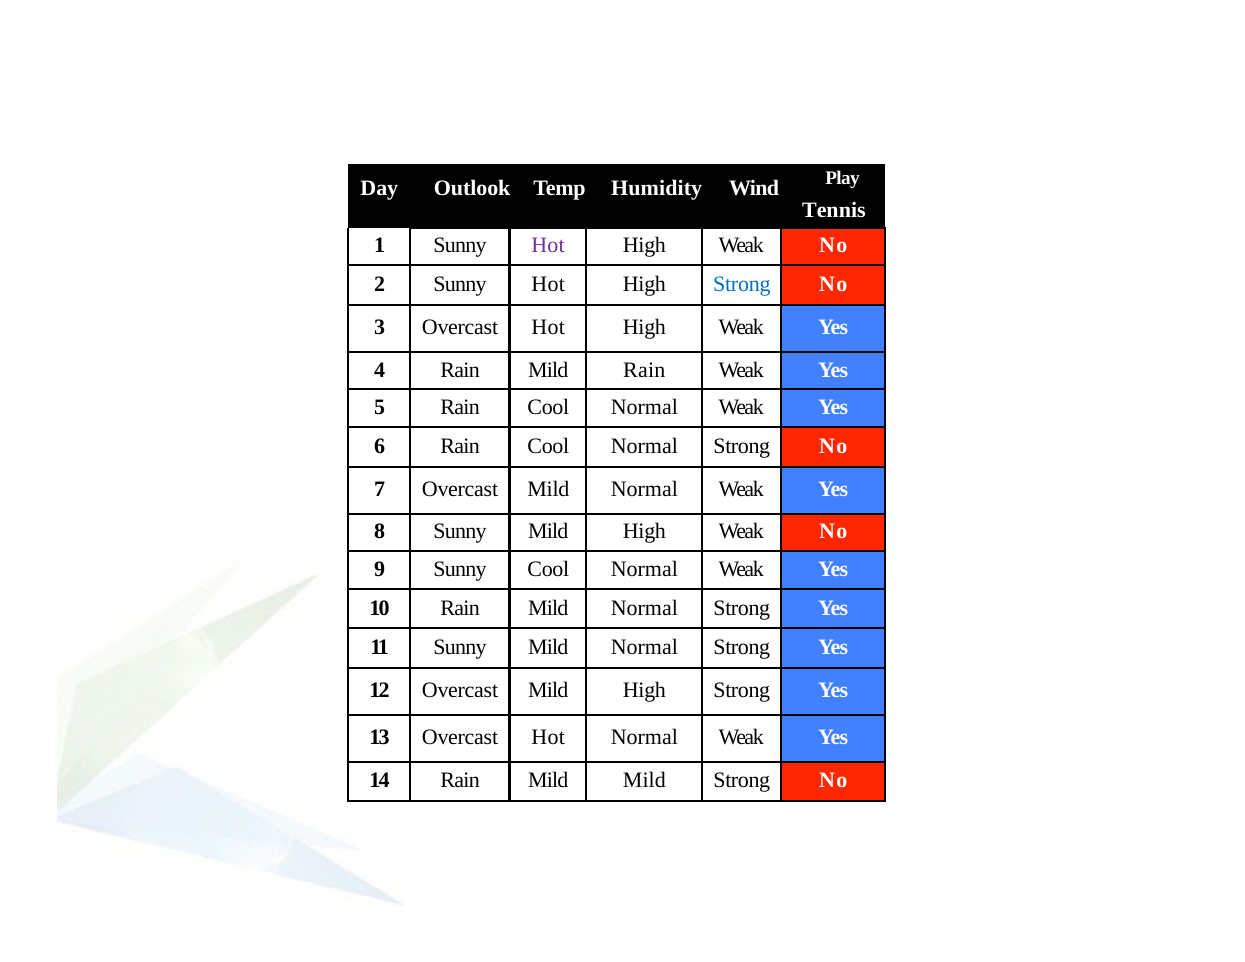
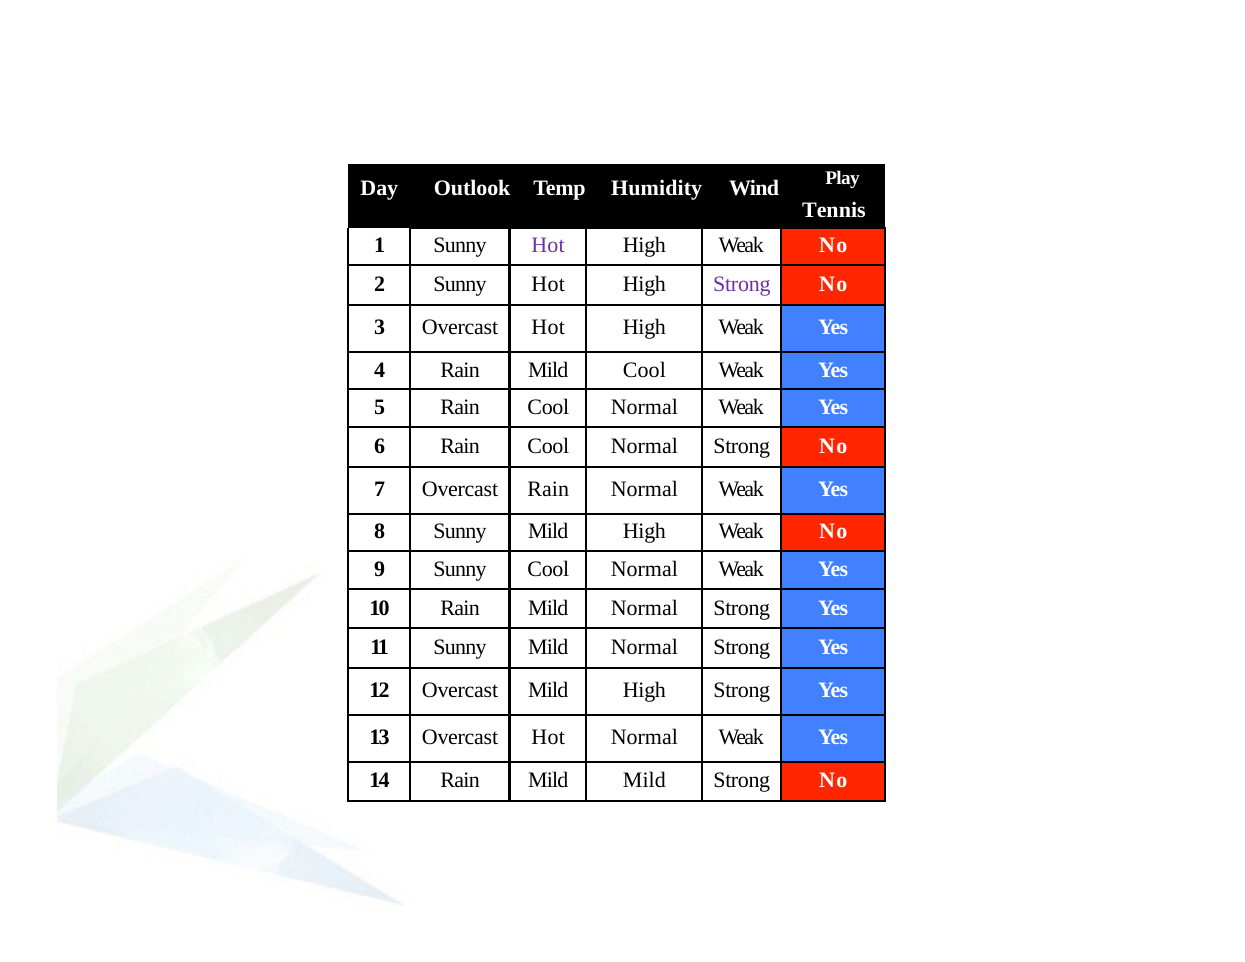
Strong colour: blue -> purple (742, 284)
Mild Rain: Rain -> Cool (644, 370)
7 Overcast Mild: Mild -> Rain (548, 489)
